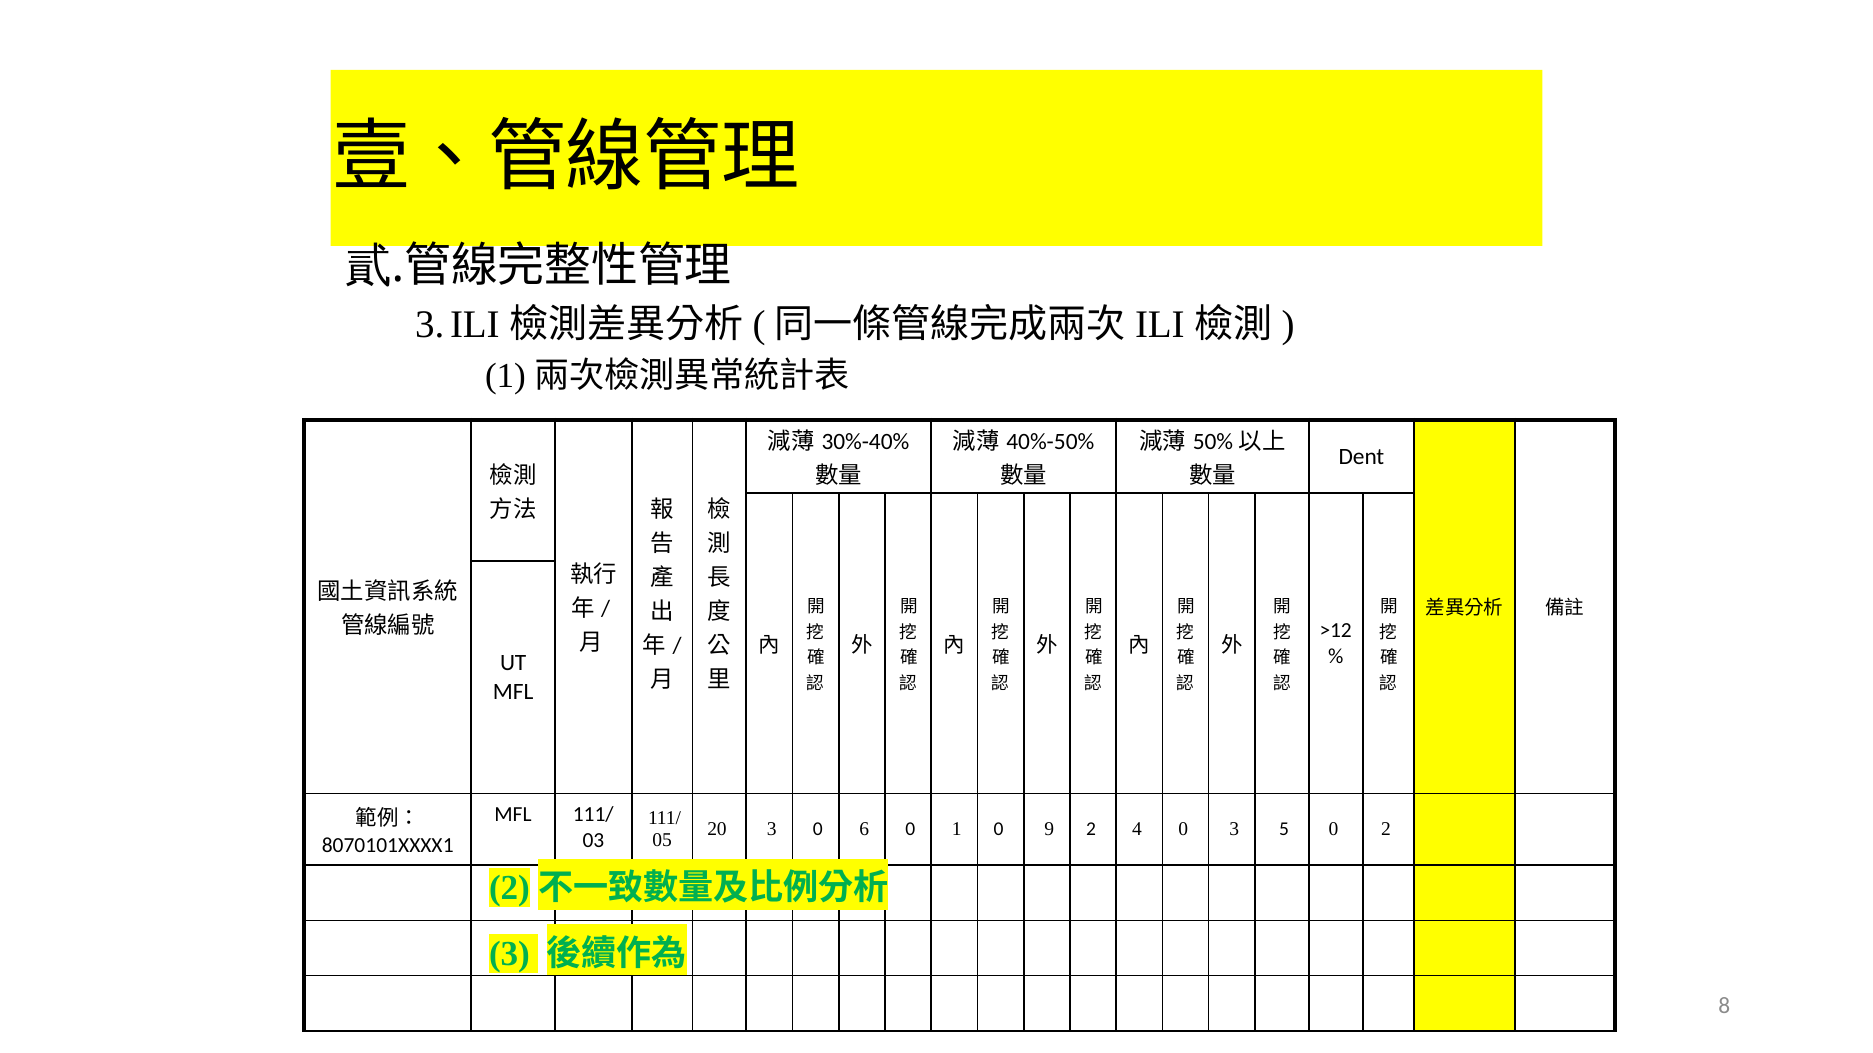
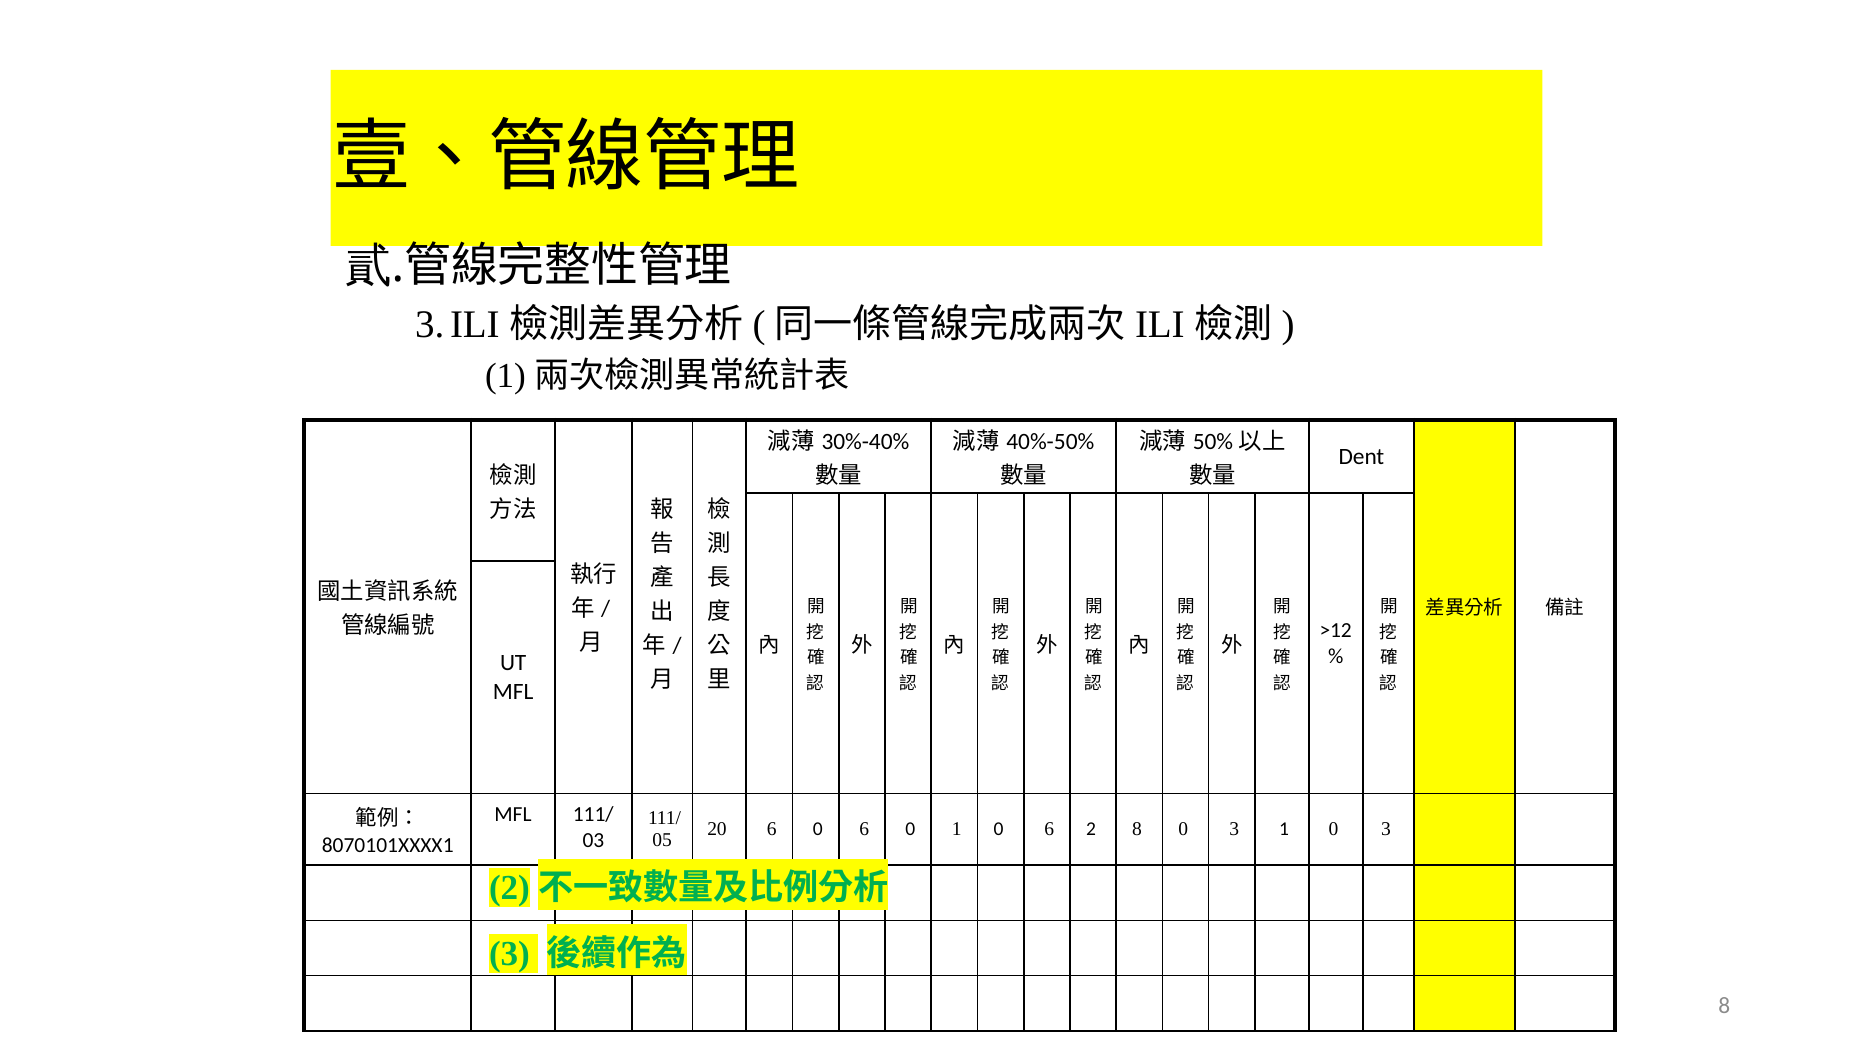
20 3: 3 -> 6 (772, 830)
1 0 9: 9 -> 6 (1049, 830)
2 4: 4 -> 8 (1137, 830)
3 5: 5 -> 1 (1284, 830)
2: 2 -> 3 (1386, 830)
